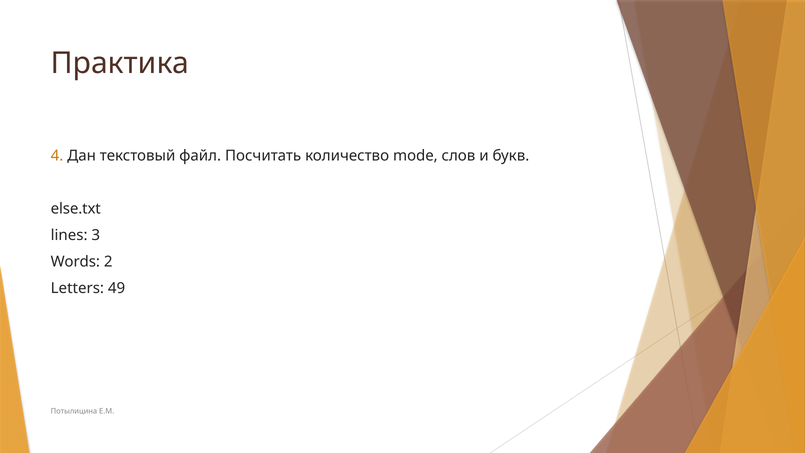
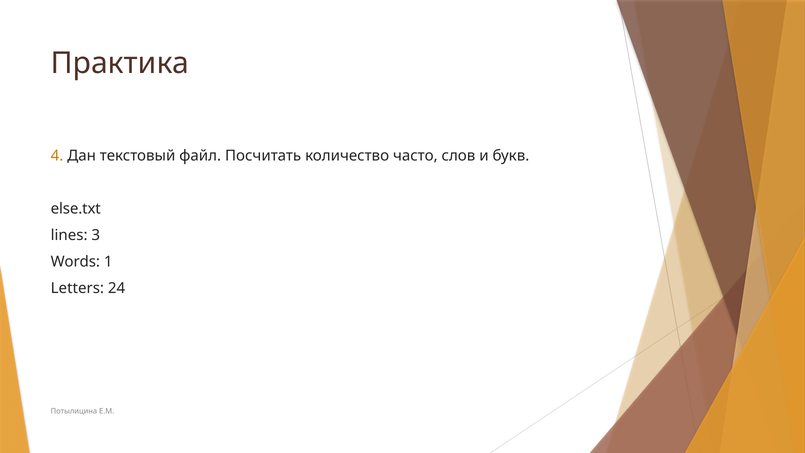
mode: mode -> часто (415, 156)
2: 2 -> 1 (108, 262)
49: 49 -> 24 (117, 288)
